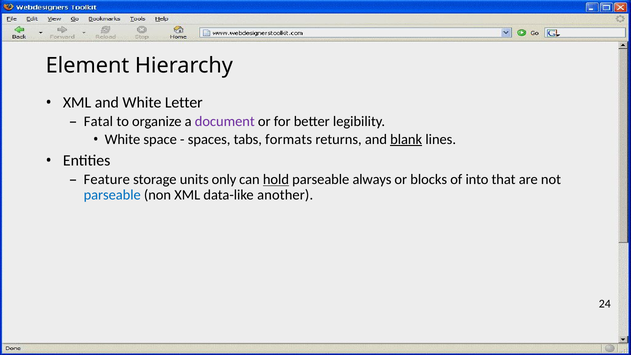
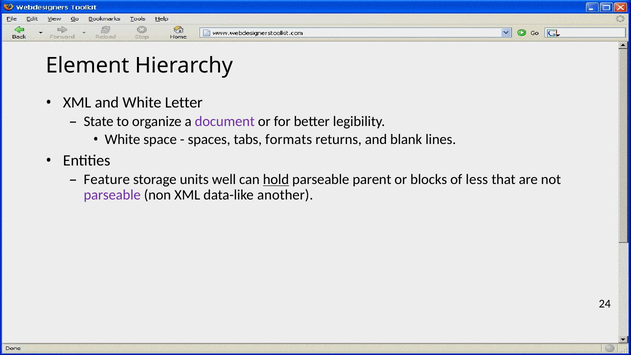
Fatal: Fatal -> State (99, 121)
blank underline: present -> none (406, 139)
only: only -> well (224, 179)
always: always -> parent (372, 179)
into: into -> less (477, 179)
parseable colour: blue -> purple (112, 195)
